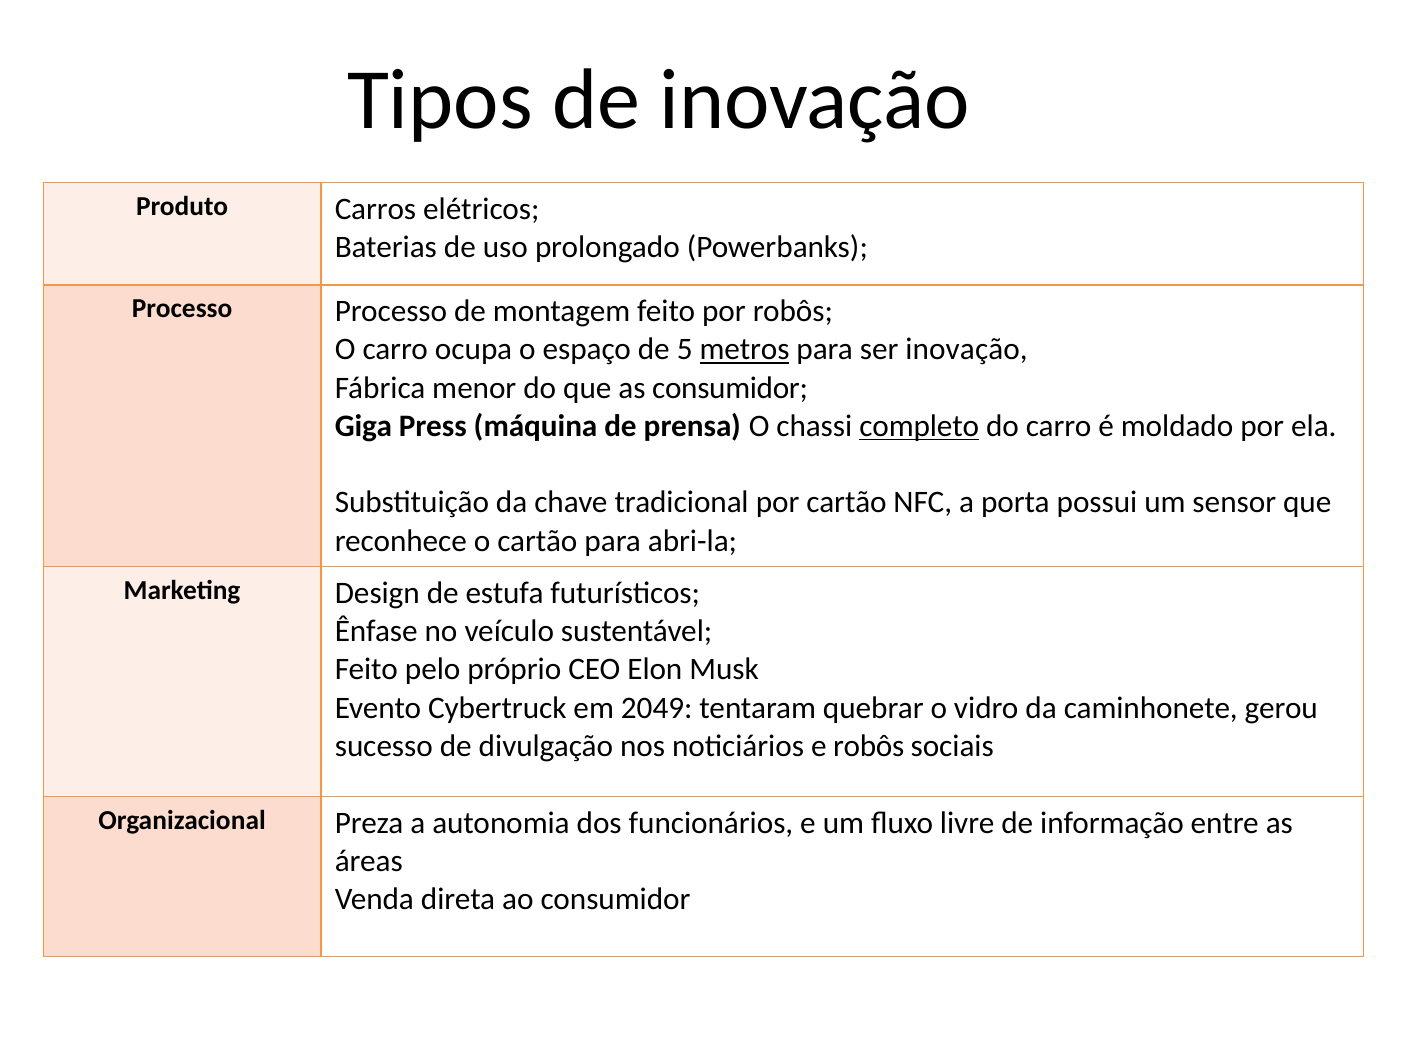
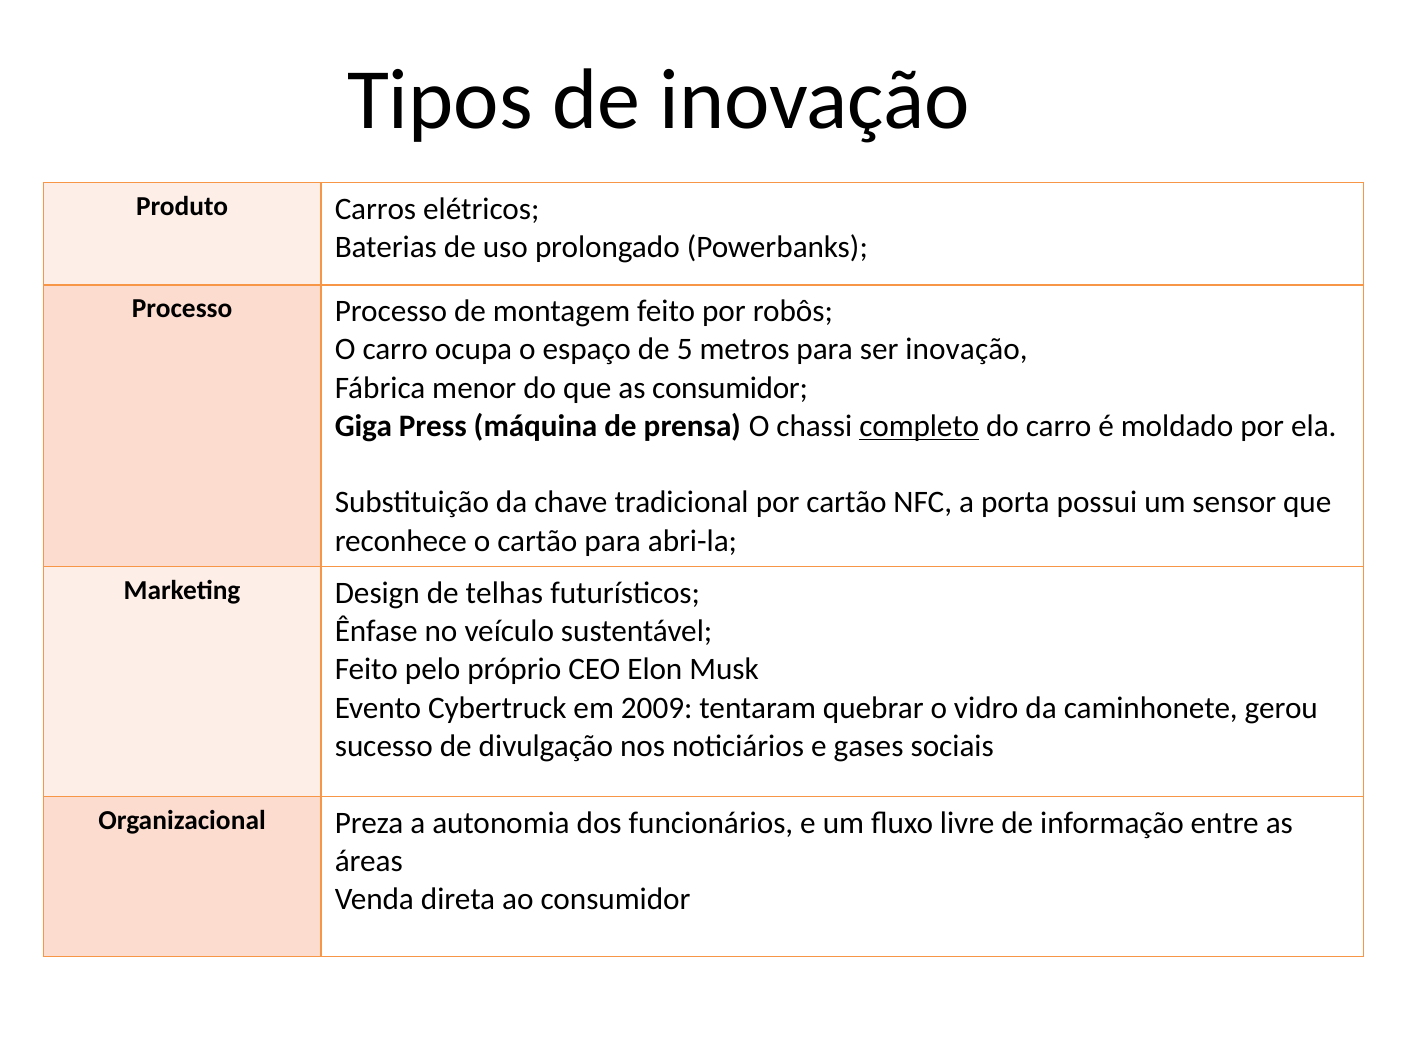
metros underline: present -> none (745, 350)
estufa: estufa -> telhas (504, 593)
2049: 2049 -> 2009 (657, 708)
e robôs: robôs -> gases (869, 746)
